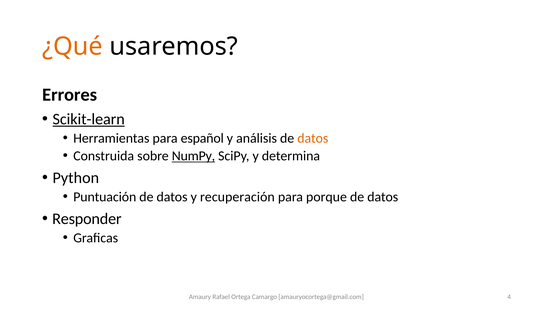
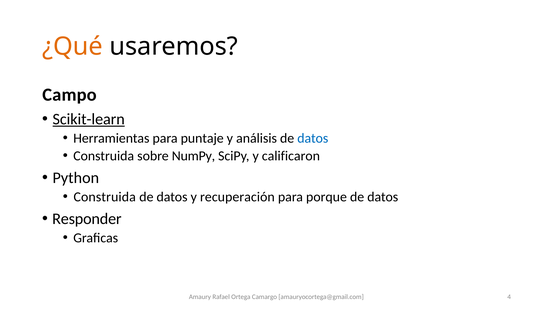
Errores: Errores -> Campo (69, 95)
español: español -> puntaje (202, 138)
datos colour: orange -> blue (313, 138)
NumPy underline: present -> none (193, 156)
determina: determina -> calificaron (291, 156)
Puntuación: Puntuación -> Construida (105, 197)
